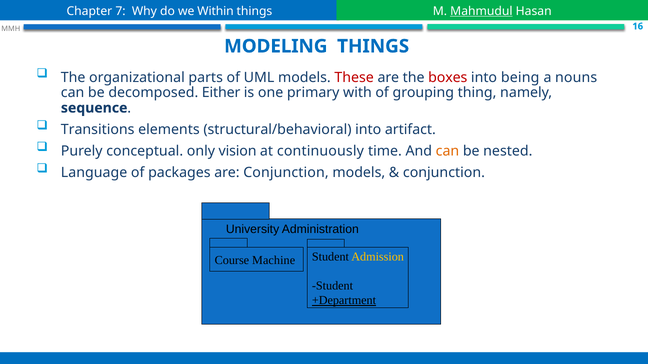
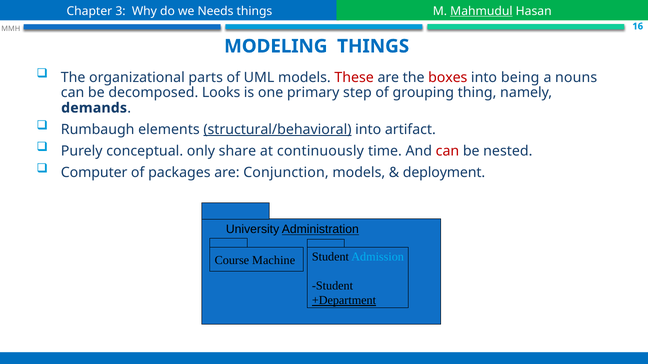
7: 7 -> 3 (121, 11)
Within: Within -> Needs (215, 11)
Either: Either -> Looks (221, 93)
with: with -> step (357, 93)
sequence: sequence -> demands (94, 108)
Transitions: Transitions -> Rumbaugh (98, 130)
structural/behavioral underline: none -> present (277, 130)
vision: vision -> share (237, 151)
can colour: orange -> red (447, 151)
Language: Language -> Computer (94, 173)
conjunction: conjunction -> deployment (444, 173)
Administration underline: none -> present (320, 230)
Admission colour: yellow -> light blue (378, 257)
